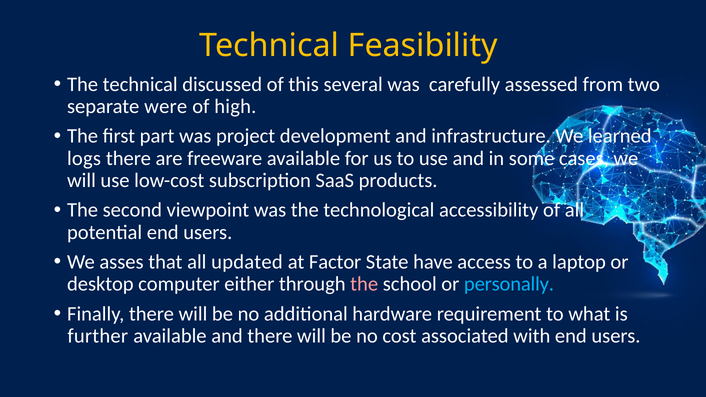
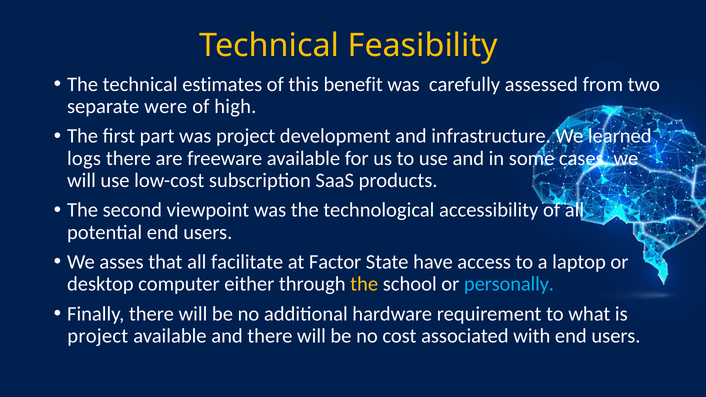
discussed: discussed -> estimates (222, 84)
several: several -> benefit (353, 84)
updated: updated -> facilitate (247, 262)
the colour: pink -> yellow (364, 284)
further: further -> project (98, 336)
